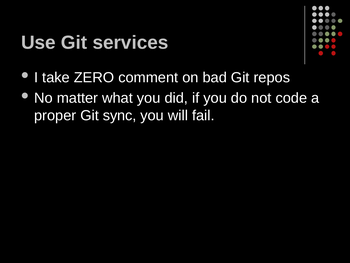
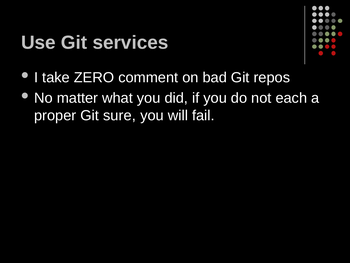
code: code -> each (291, 98)
sync: sync -> sure (120, 115)
